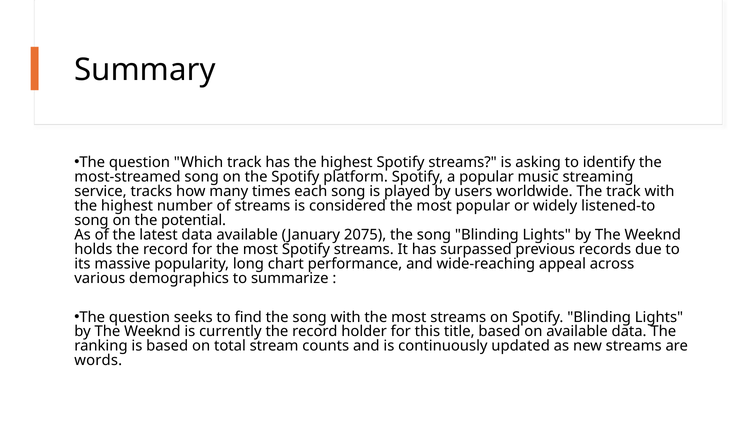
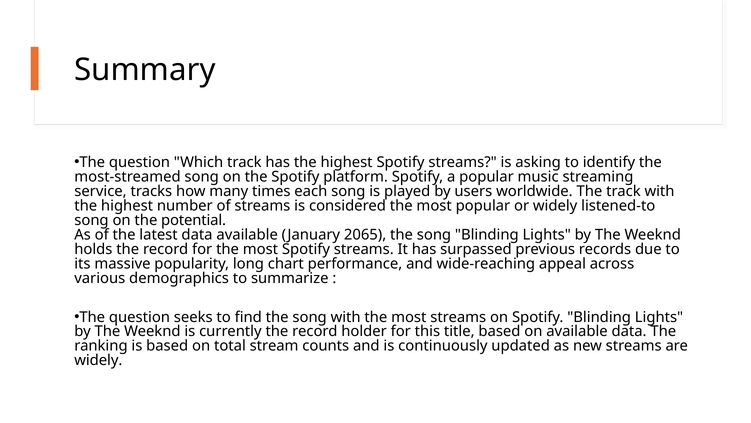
2075: 2075 -> 2065 (365, 234)
words: words -> widely (98, 360)
